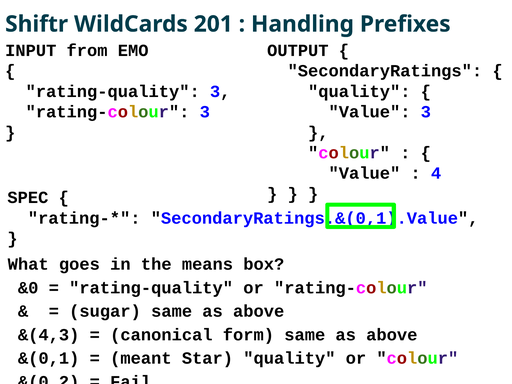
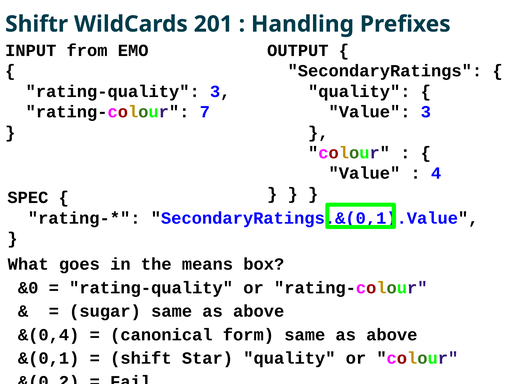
rating-colour 3: 3 -> 7 (205, 112)
&(4,3: &(4,3 -> &(0,4 (49, 335)
meant: meant -> shift (141, 358)
